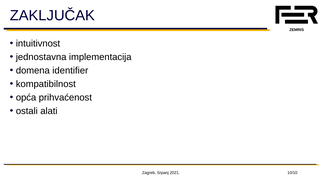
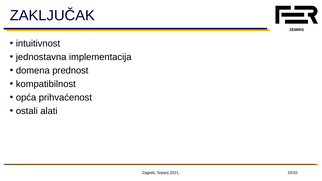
identifier: identifier -> prednost (70, 71)
